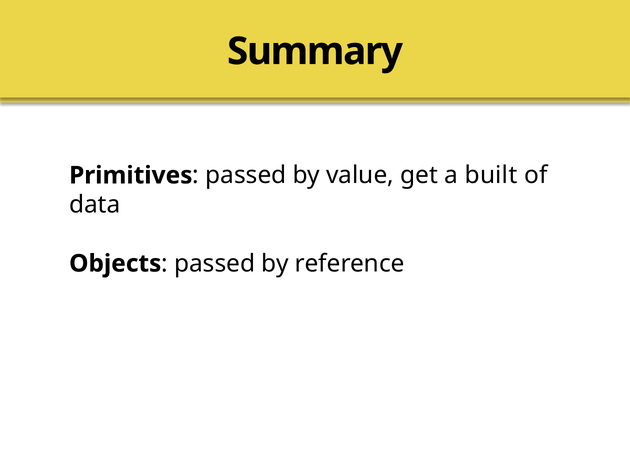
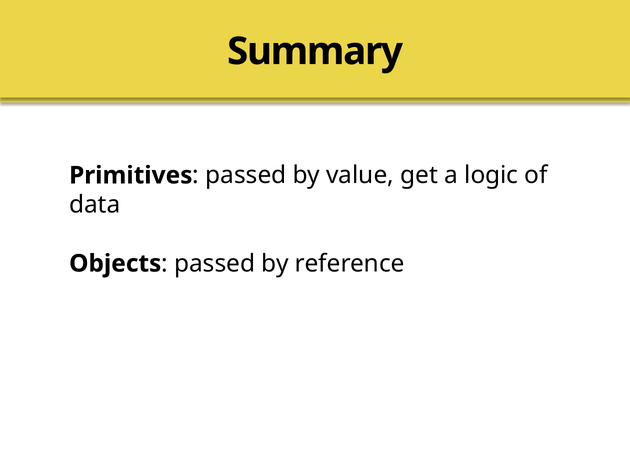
built: built -> logic (491, 176)
